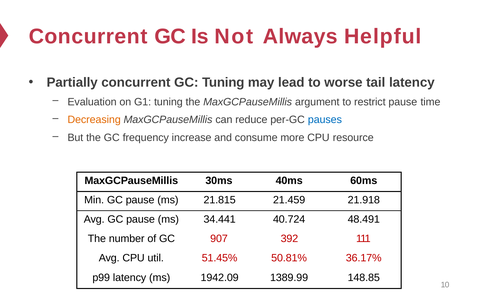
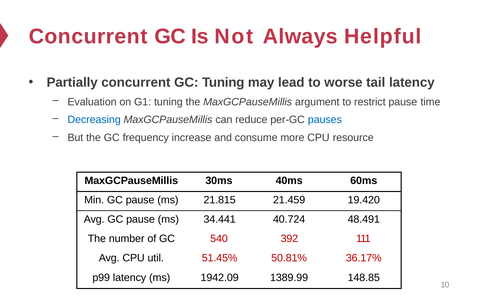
Decreasing colour: orange -> blue (94, 120)
21.918: 21.918 -> 19.420 (364, 200)
907: 907 -> 540 (219, 239)
